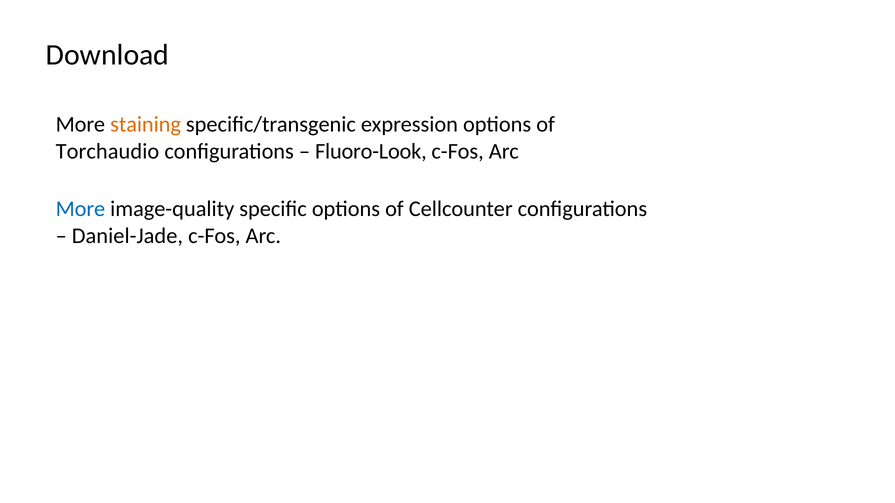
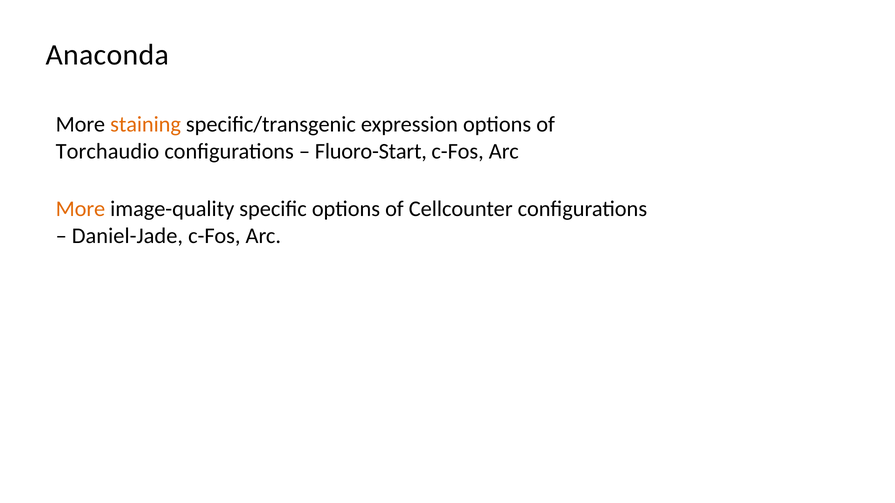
Download: Download -> Anaconda (107, 55)
Fluoro-Look: Fluoro-Look -> Fluoro-Start (371, 151)
More colour: blue -> orange (80, 209)
